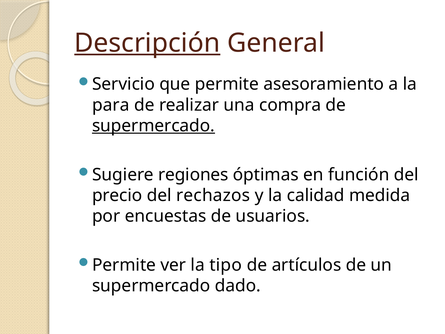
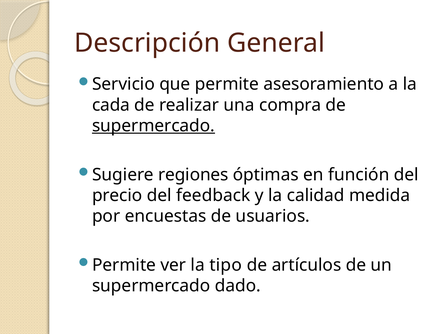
Descripción underline: present -> none (147, 43)
para: para -> cada (111, 105)
rechazos: rechazos -> feedback (213, 195)
